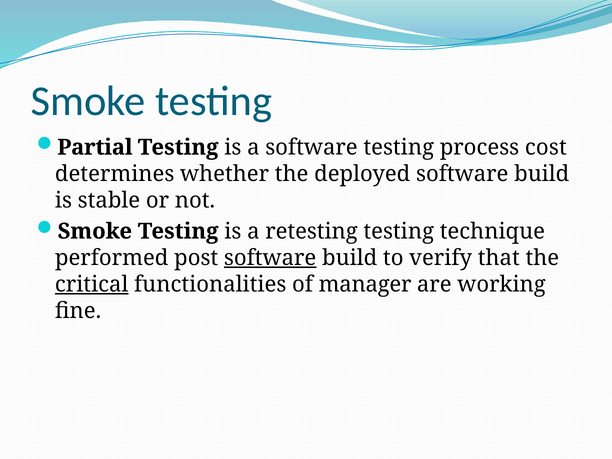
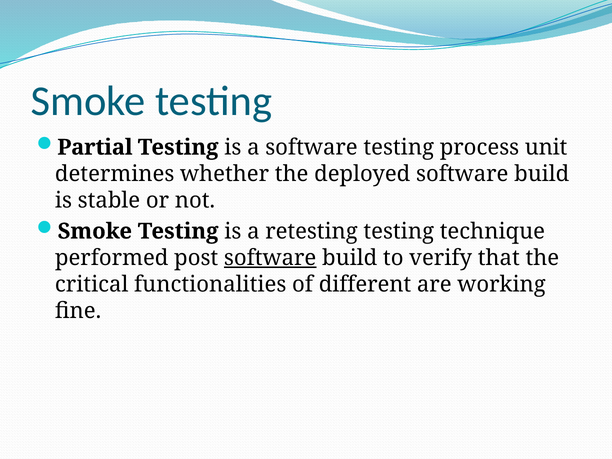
cost: cost -> unit (546, 147)
critical underline: present -> none (92, 284)
manager: manager -> different (365, 284)
